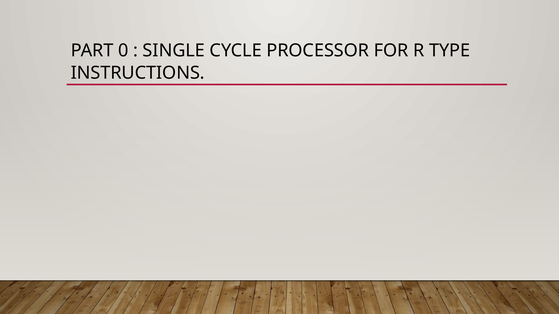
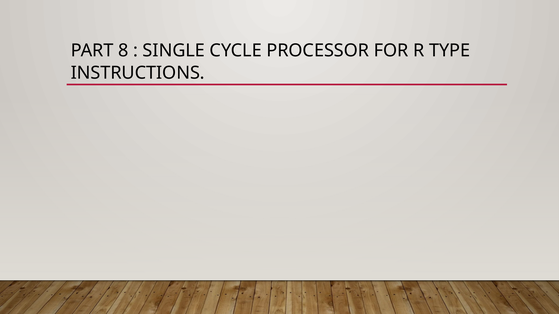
0: 0 -> 8 (123, 51)
